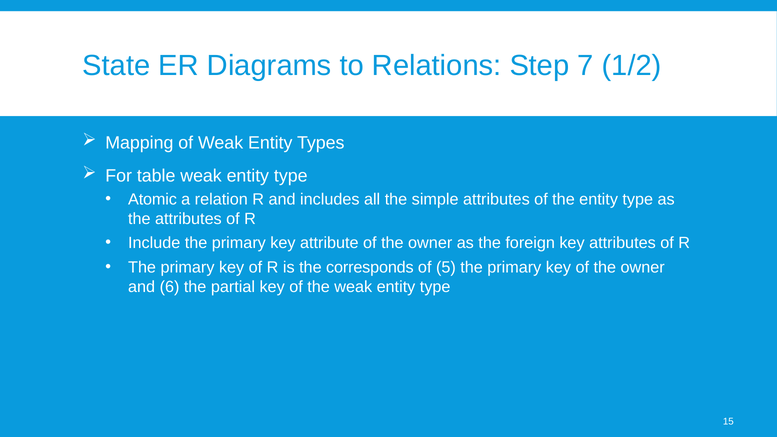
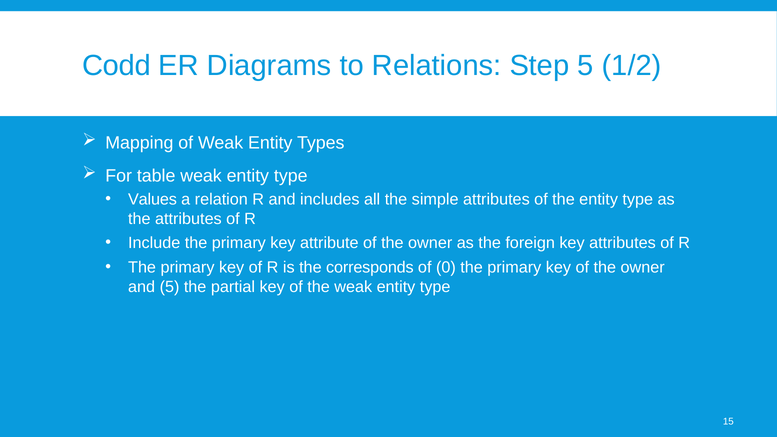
State: State -> Codd (117, 65)
Step 7: 7 -> 5 (586, 65)
Atomic: Atomic -> Values (152, 199)
5: 5 -> 0 (446, 267)
and 6: 6 -> 5 (170, 287)
